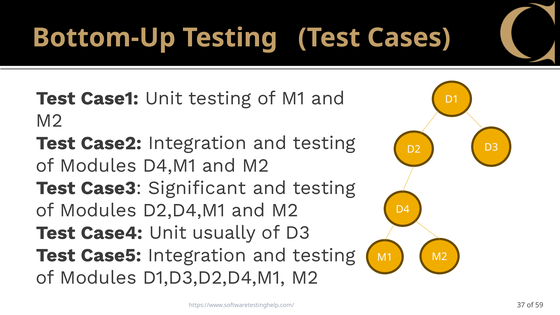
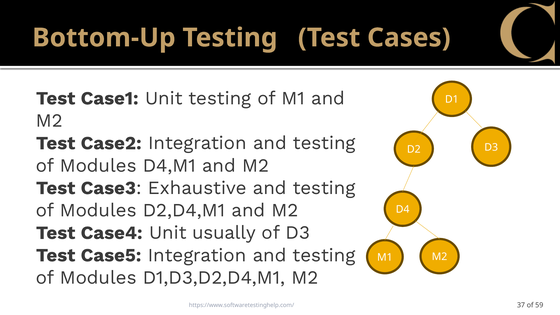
Significant: Significant -> Exhaustive (197, 188)
